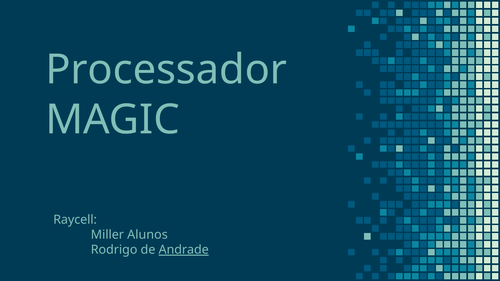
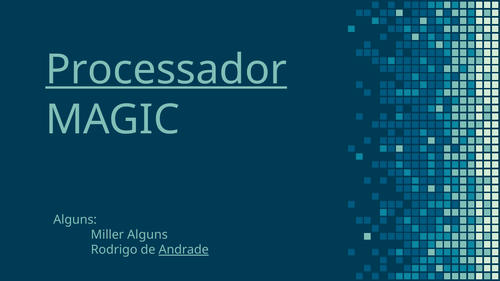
Processador underline: none -> present (166, 70)
Raycell: Raycell -> Alguns (75, 220)
Miller Alunos: Alunos -> Alguns (148, 235)
